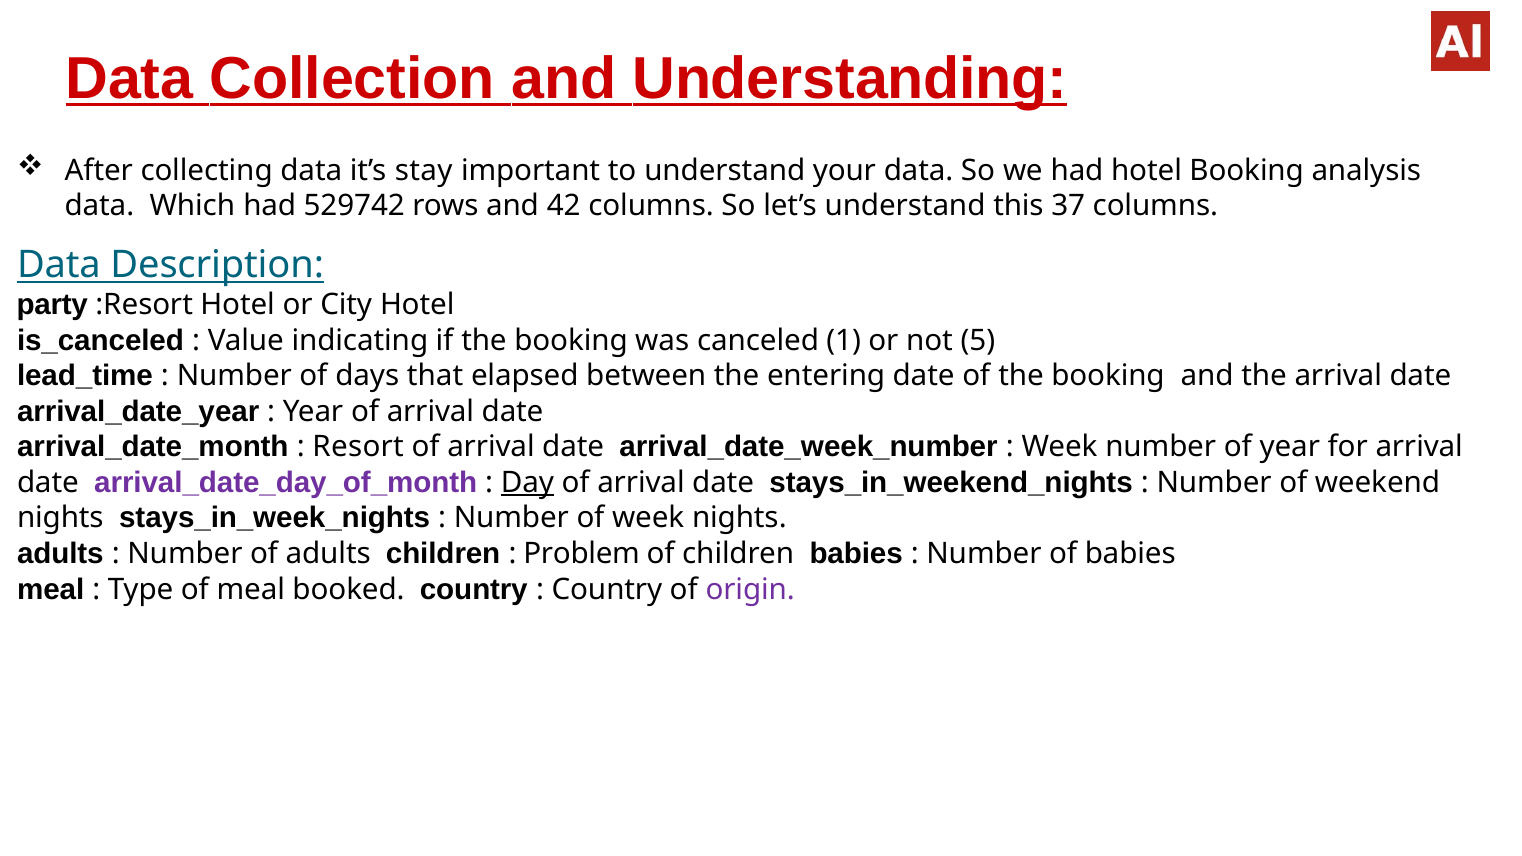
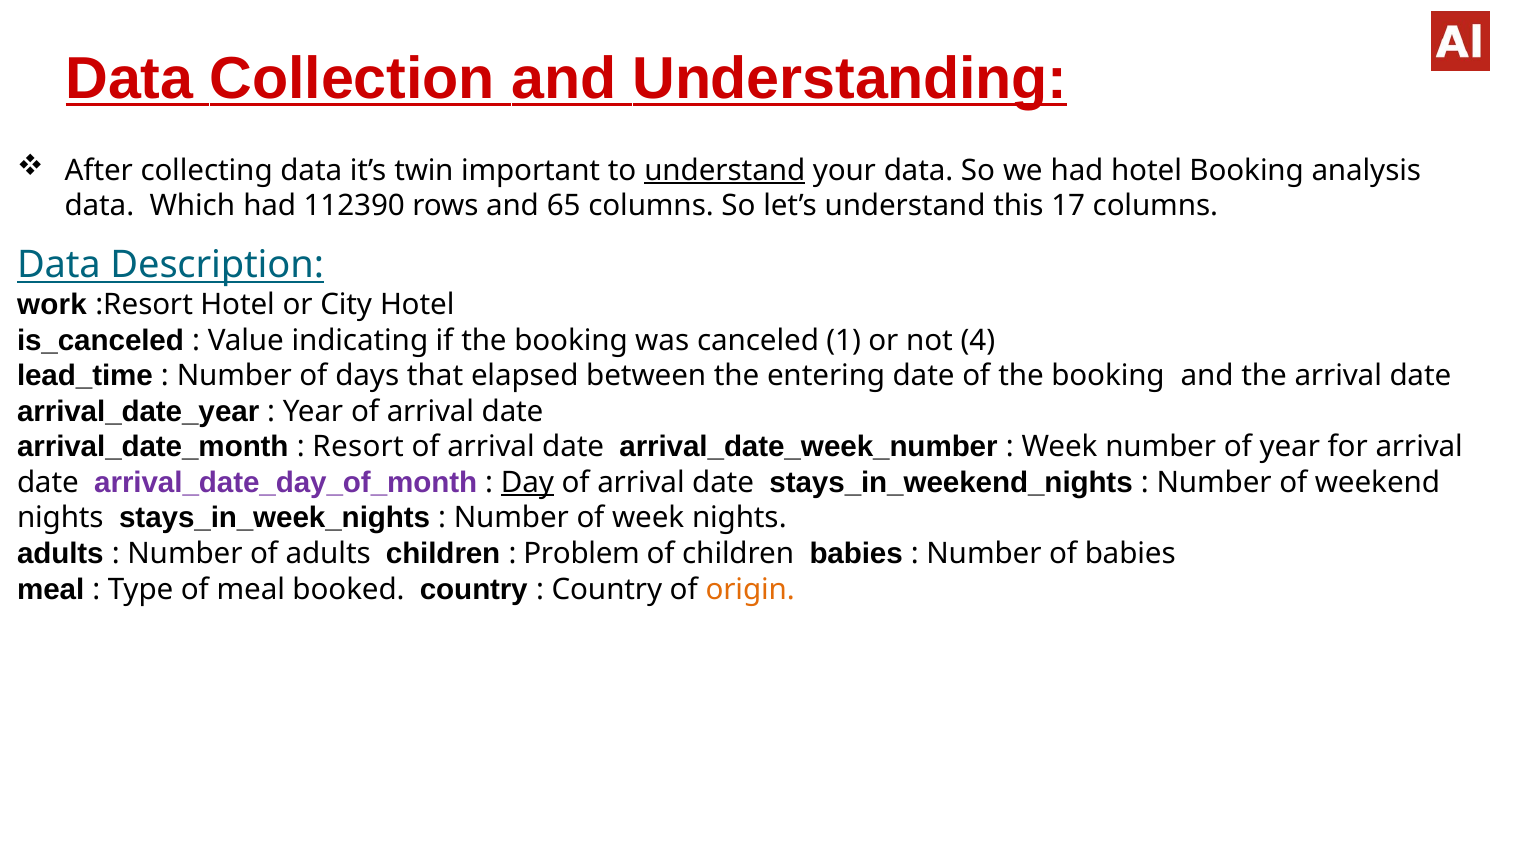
stay: stay -> twin (424, 171)
understand underline: none -> present (725, 171)
529742: 529742 -> 112390 (354, 206)
42: 42 -> 65 (564, 206)
37: 37 -> 17 (1068, 206)
party: party -> work (52, 305)
5: 5 -> 4 (978, 340)
origin colour: purple -> orange (750, 589)
